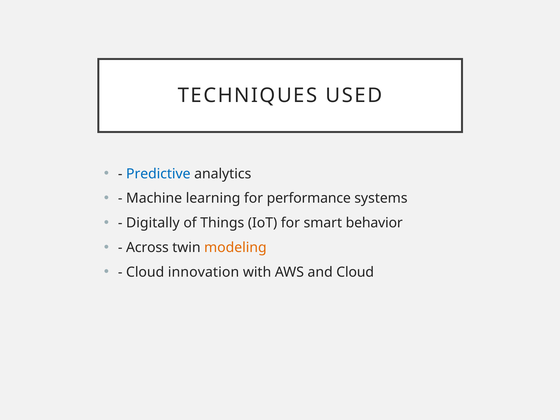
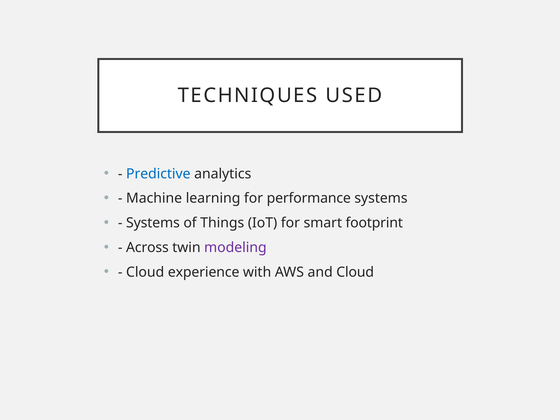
Digitally: Digitally -> Systems (153, 223)
behavior: behavior -> footprint (374, 223)
modeling colour: orange -> purple (235, 247)
innovation: innovation -> experience (204, 272)
